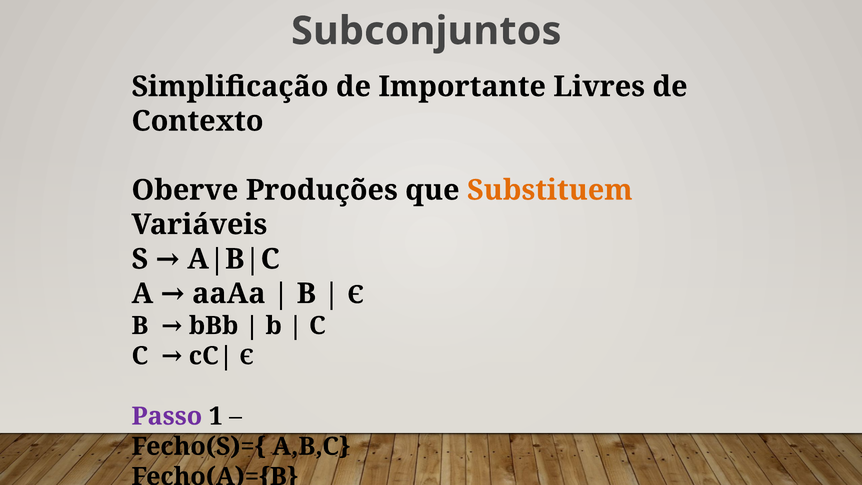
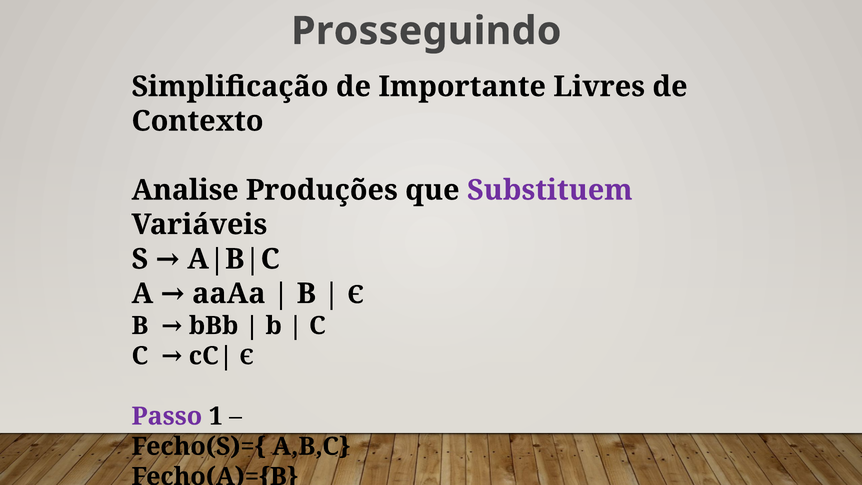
Subconjuntos: Subconjuntos -> Prosseguindo (426, 31)
Oberve: Oberve -> Analise (185, 190)
Substituem colour: orange -> purple (550, 190)
